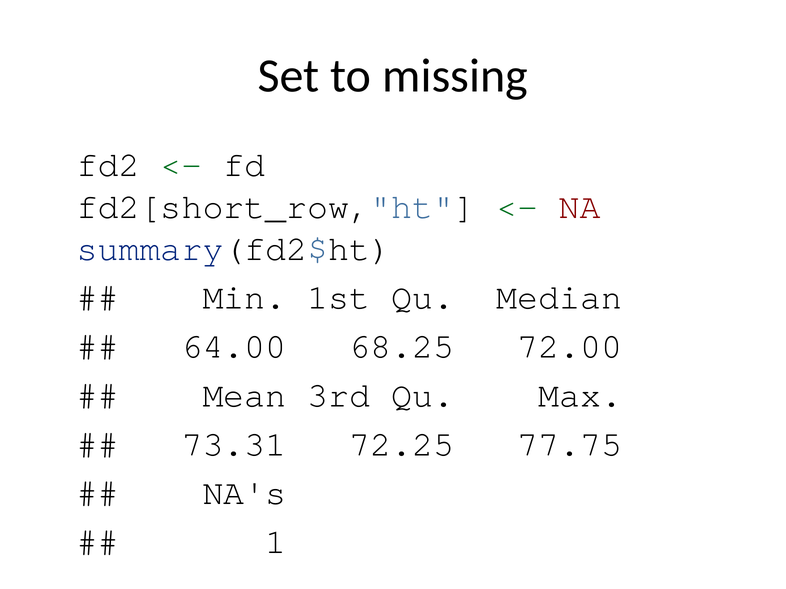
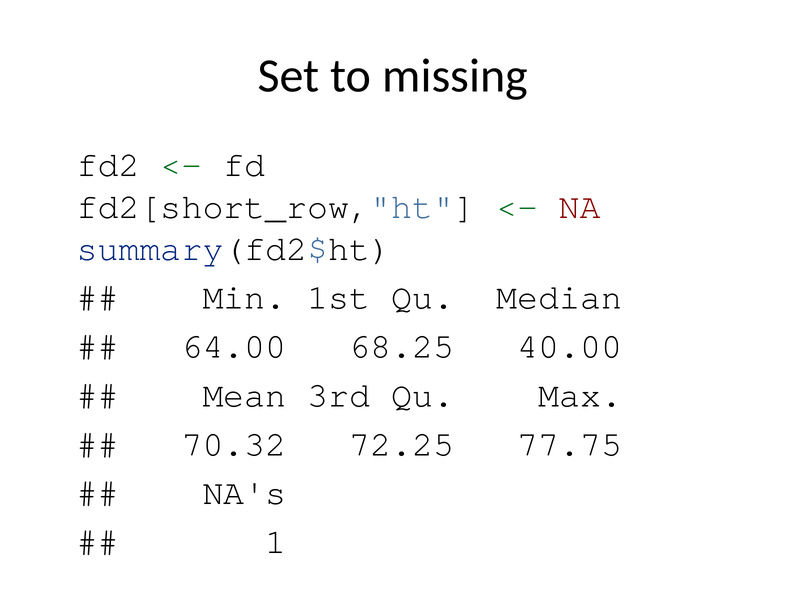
72.00: 72.00 -> 40.00 (570, 347)
73.31: 73.31 -> 70.32 (234, 444)
